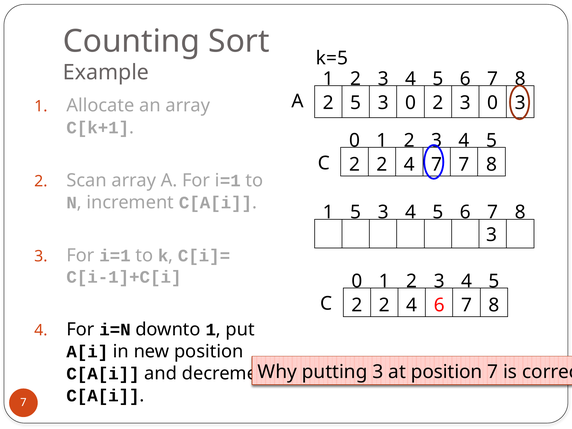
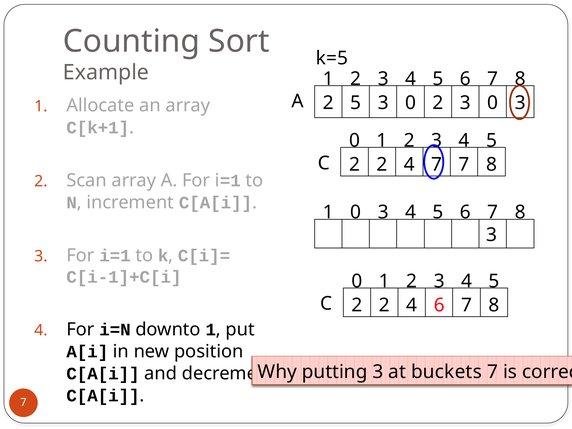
1 5: 5 -> 0 (356, 212)
at position: position -> buckets (446, 372)
